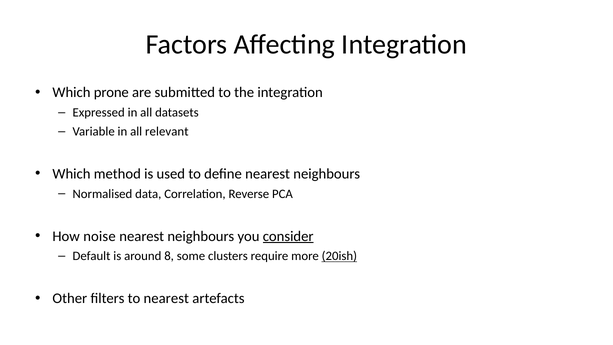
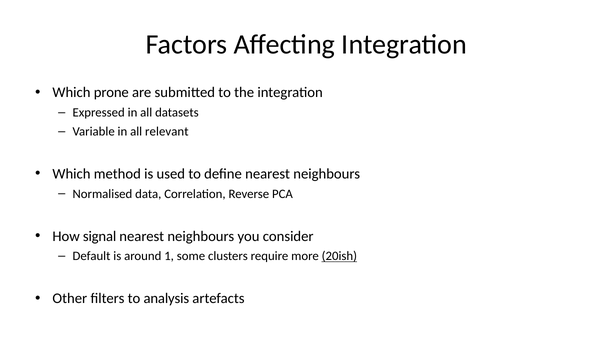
noise: noise -> signal (100, 236)
consider underline: present -> none (288, 236)
8: 8 -> 1 (169, 256)
to nearest: nearest -> analysis (166, 298)
